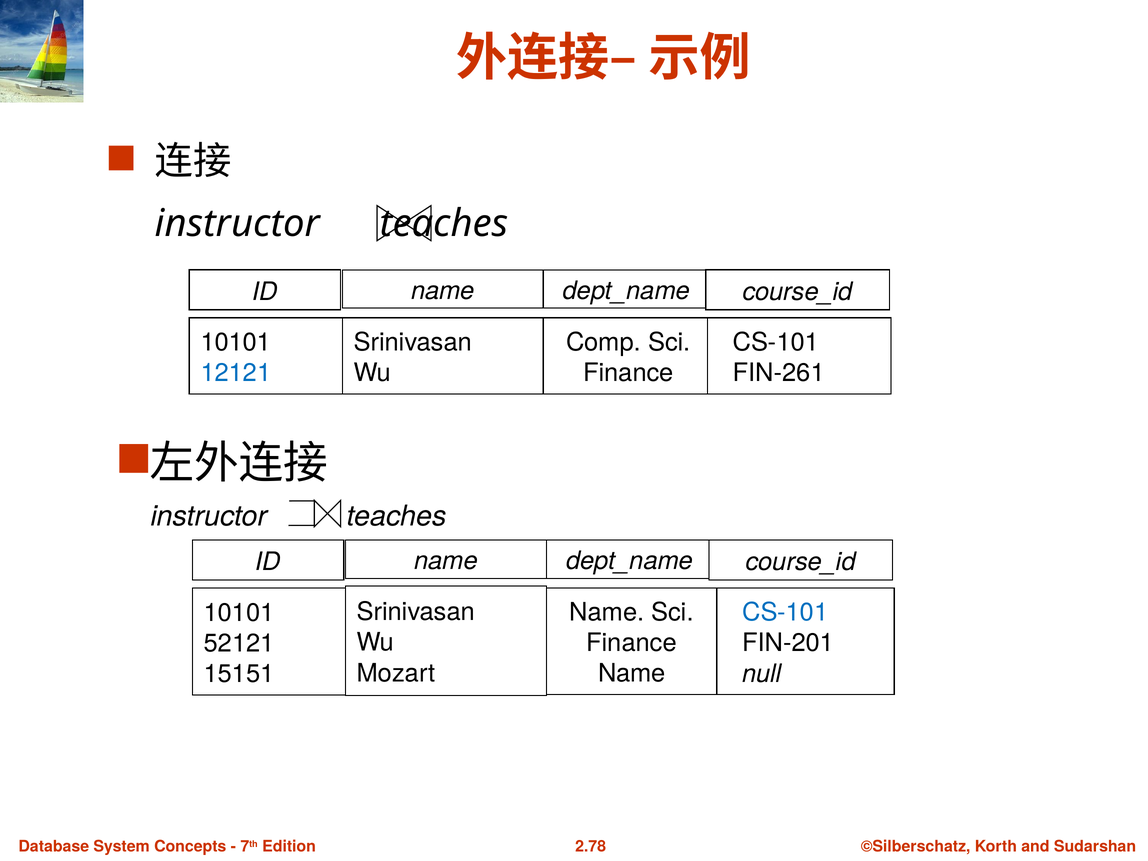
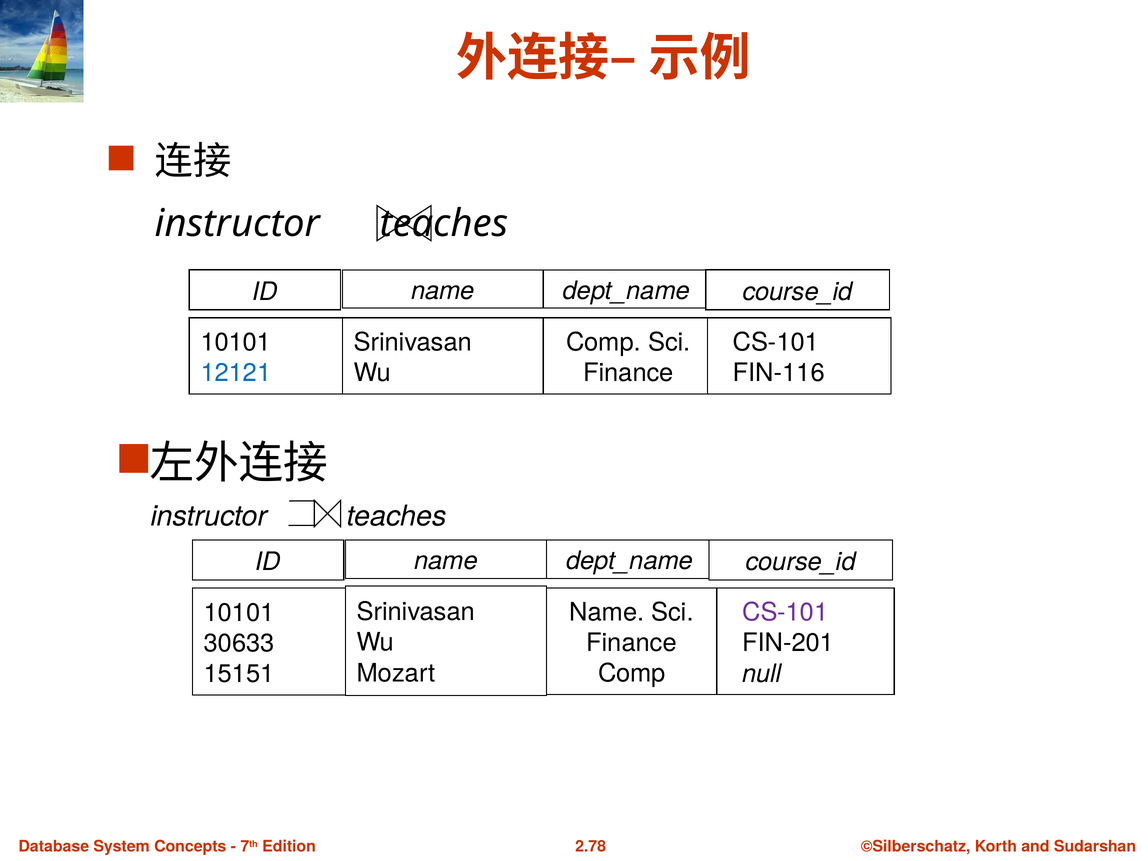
FIN-261: FIN-261 -> FIN-116 (779, 373)
CS-101 colour: blue -> purple (785, 612)
52121: 52121 -> 30633 (239, 643)
Name: Name -> Comp (632, 674)
